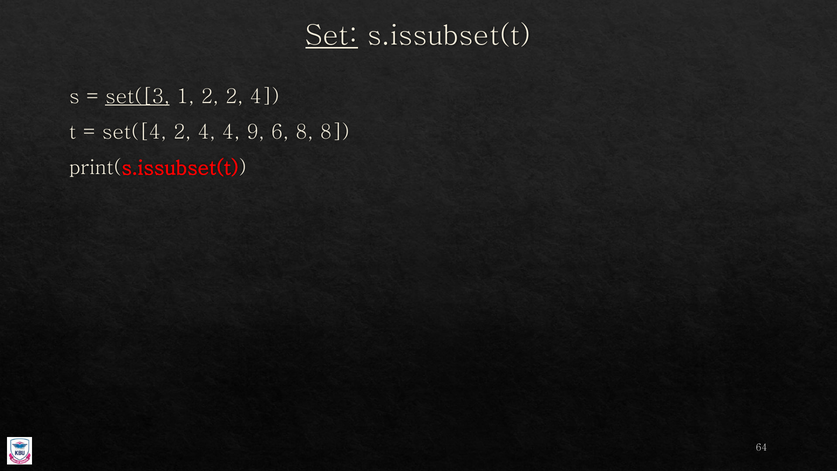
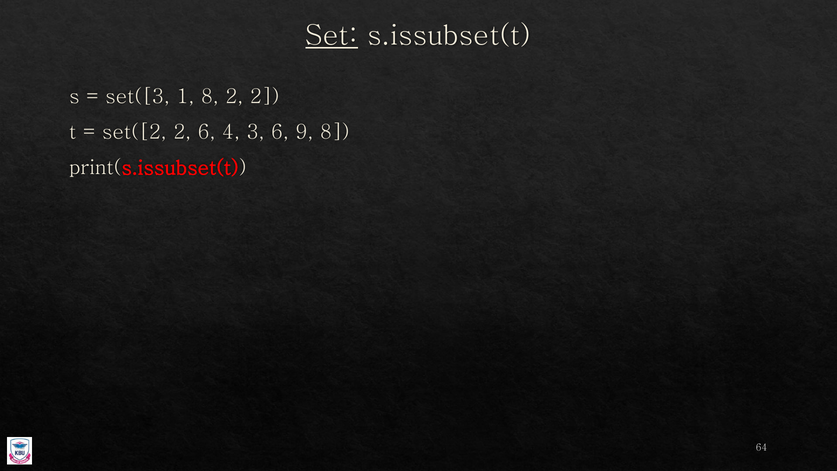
set([3 underline: present -> none (137, 96)
1 2: 2 -> 8 (210, 96)
4: 4 -> 2 (265, 96)
set([4: set([4 -> set([2 (134, 132)
4: 4 -> 6 (207, 132)
9: 9 -> 3 (256, 132)
6 8: 8 -> 9 (304, 132)
